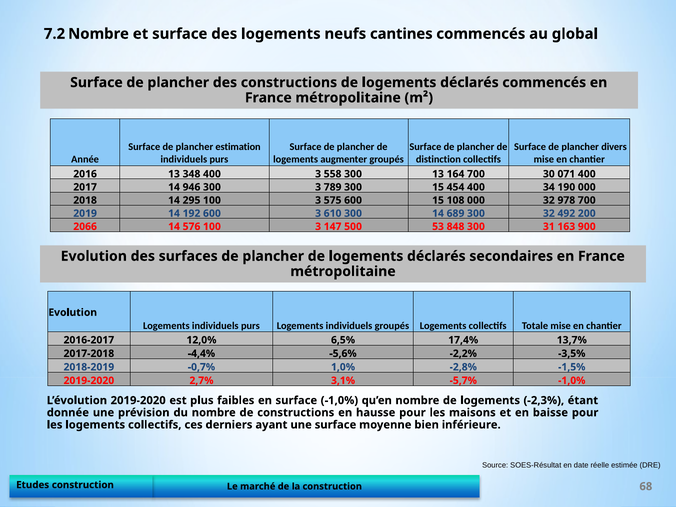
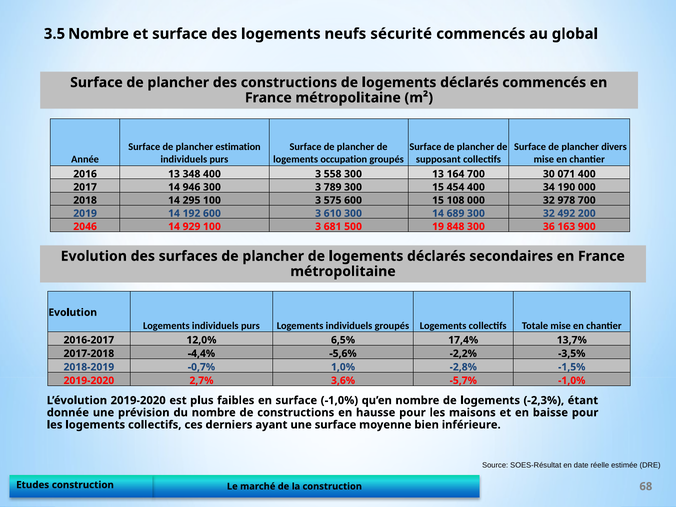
7.2: 7.2 -> 3.5 (54, 34)
cantines: cantines -> sécurité (401, 34)
augmenter: augmenter -> occupation (344, 160)
distinction: distinction -> supposant (438, 160)
2066: 2066 -> 2046 (85, 227)
576: 576 -> 929 (192, 227)
147: 147 -> 681 (333, 227)
53: 53 -> 19 (438, 227)
31: 31 -> 36 (549, 227)
3,1%: 3,1% -> 3,6% (343, 381)
